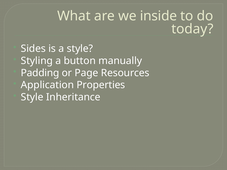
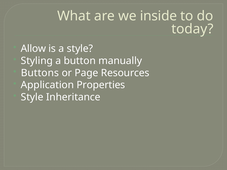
Sides: Sides -> Allow (33, 49)
Padding: Padding -> Buttons (40, 73)
